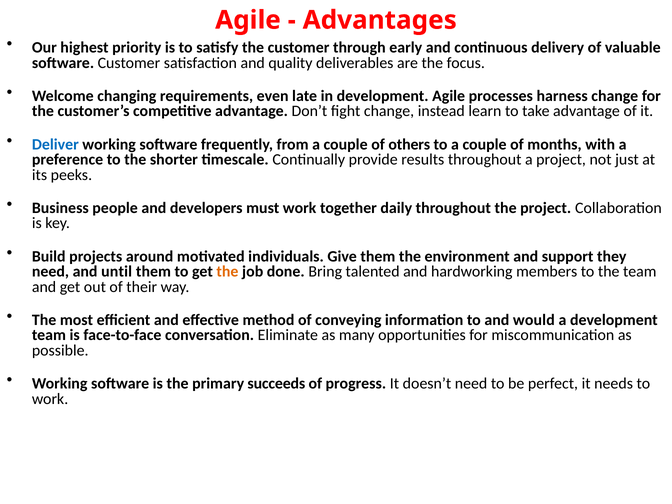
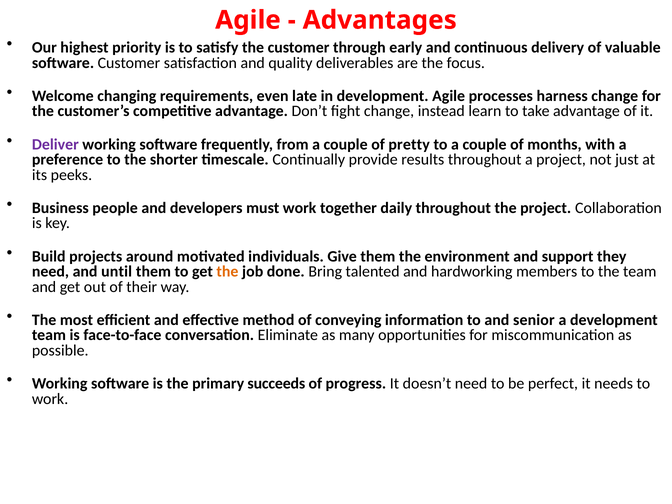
Deliver colour: blue -> purple (55, 144)
others: others -> pretty (409, 144)
would: would -> senior (534, 320)
